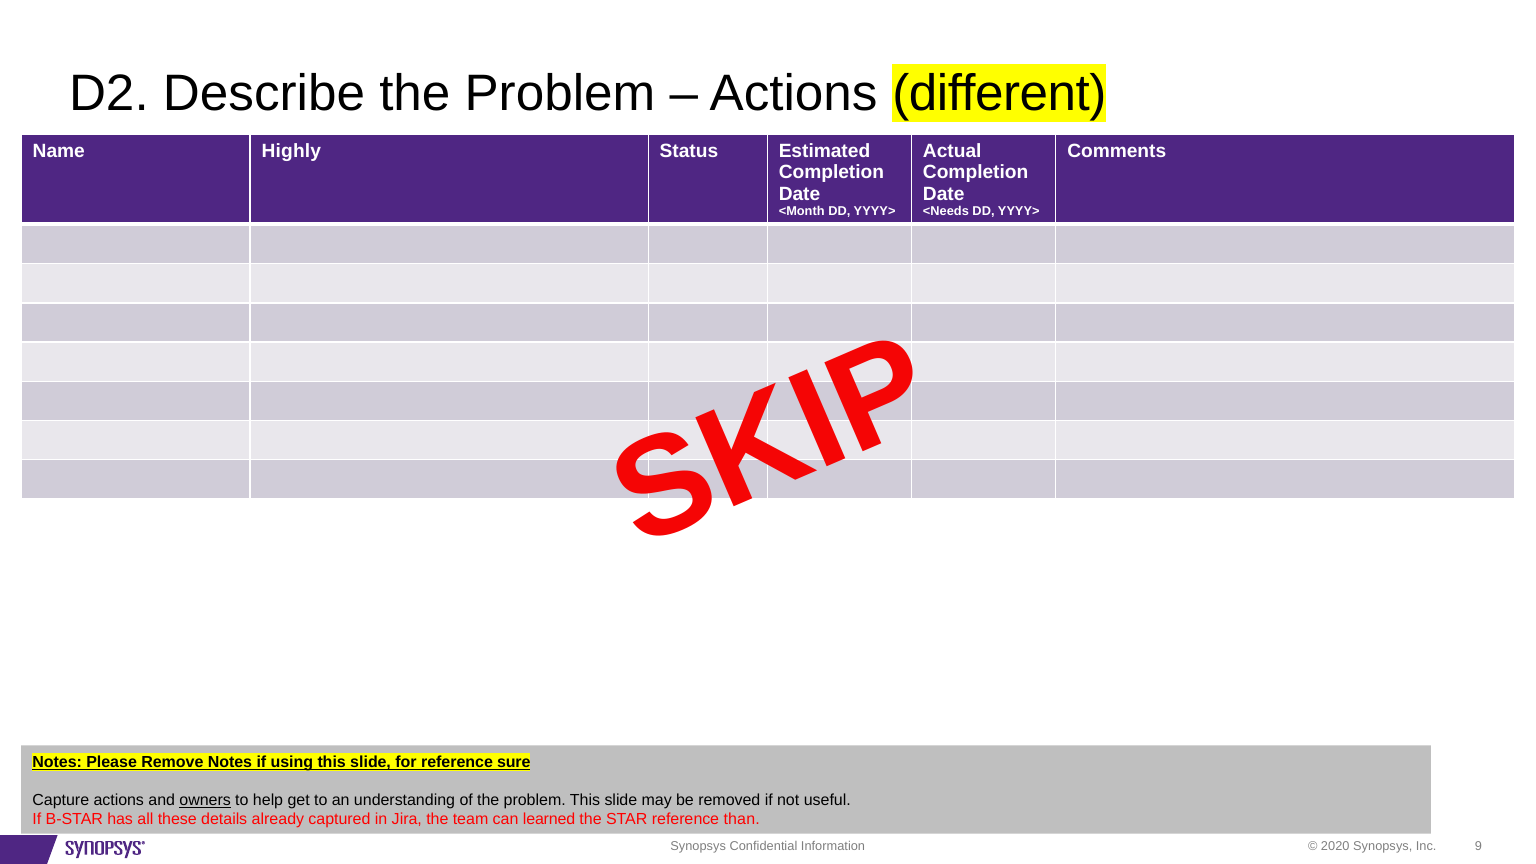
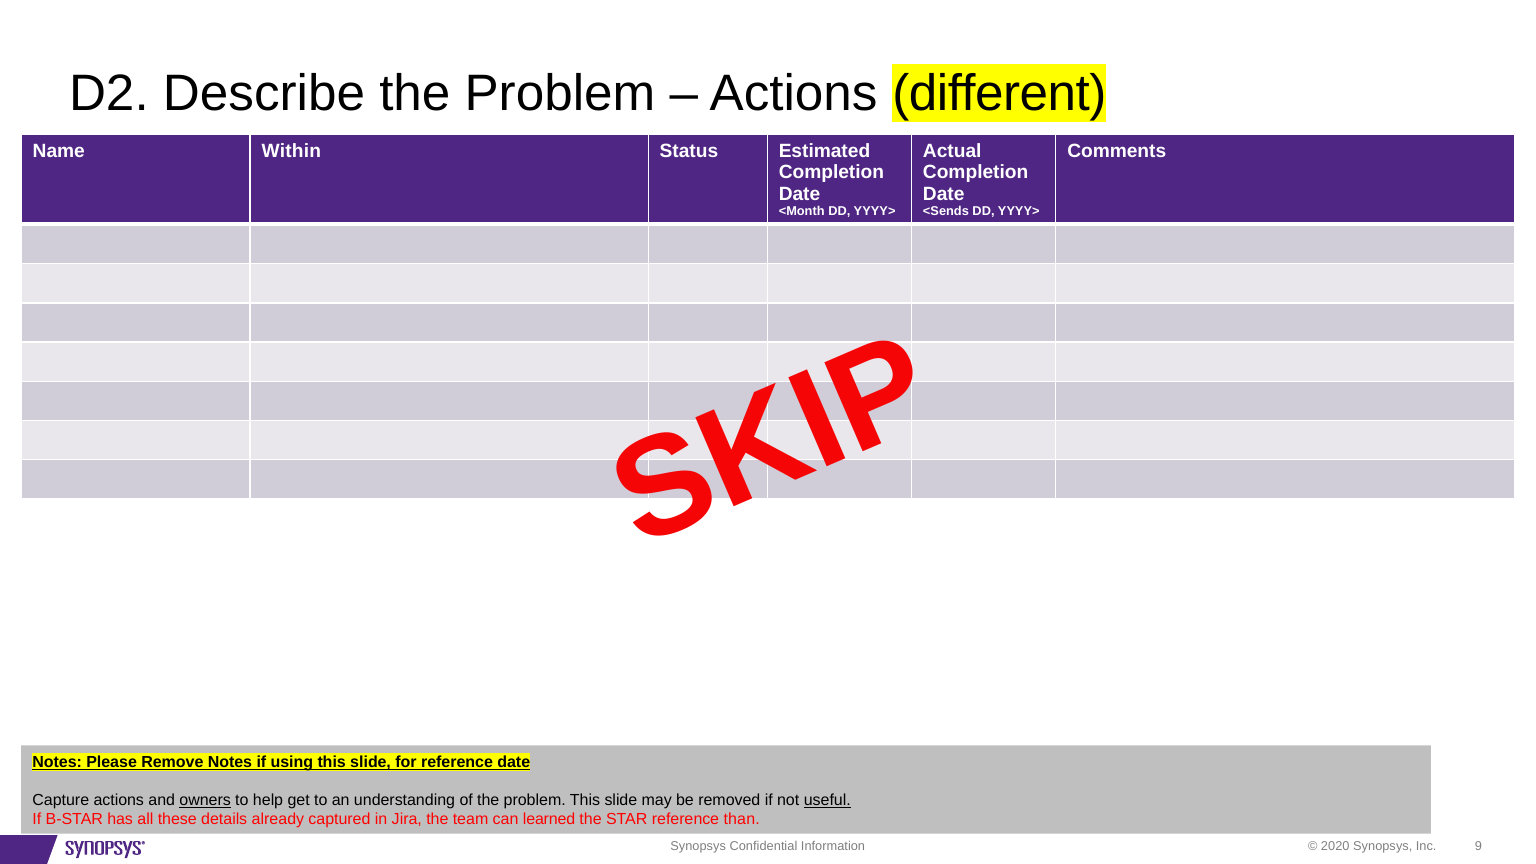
Highly: Highly -> Within (291, 151)
<Needs: <Needs -> <Sends (946, 212)
reference sure: sure -> date (514, 762)
useful underline: none -> present (827, 800)
